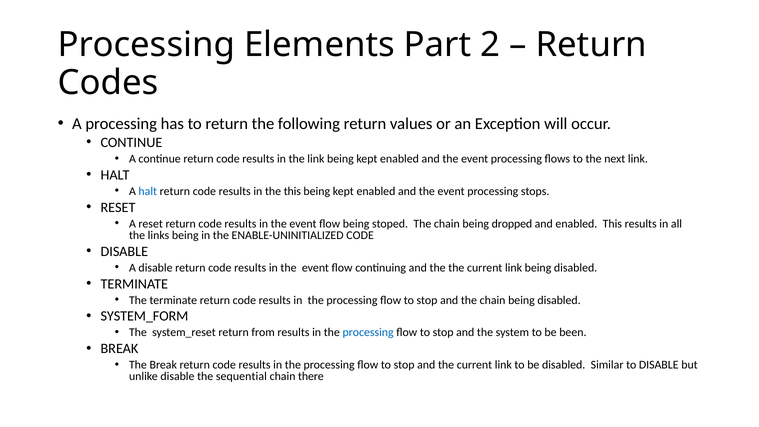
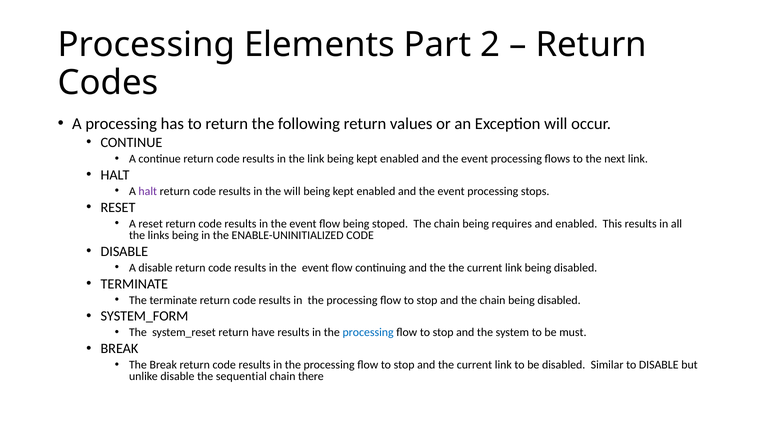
halt colour: blue -> purple (148, 191)
the this: this -> will (292, 191)
dropped: dropped -> requires (512, 224)
from: from -> have (263, 333)
been: been -> must (573, 333)
